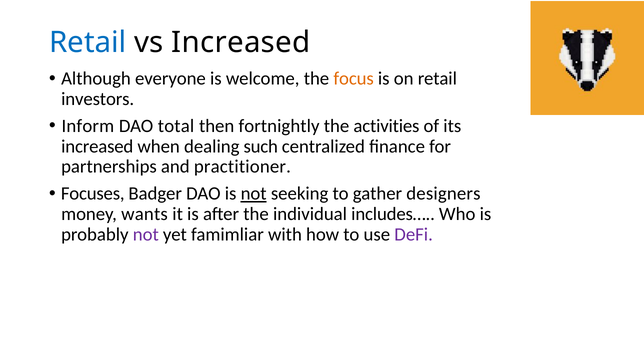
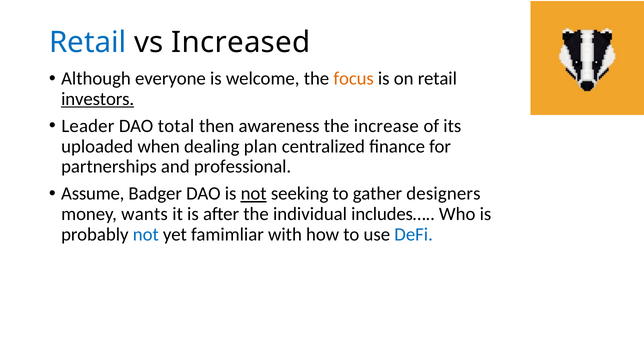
investors underline: none -> present (98, 99)
Inform: Inform -> Leader (88, 126)
fortnightly: fortnightly -> awareness (279, 126)
activities: activities -> increase (386, 126)
increased: increased -> uploaded (97, 146)
such: such -> plan (261, 146)
practitioner: practitioner -> professional (243, 166)
Focuses: Focuses -> Assume (93, 193)
not colour: purple -> blue (146, 234)
DeFi colour: purple -> blue (414, 234)
